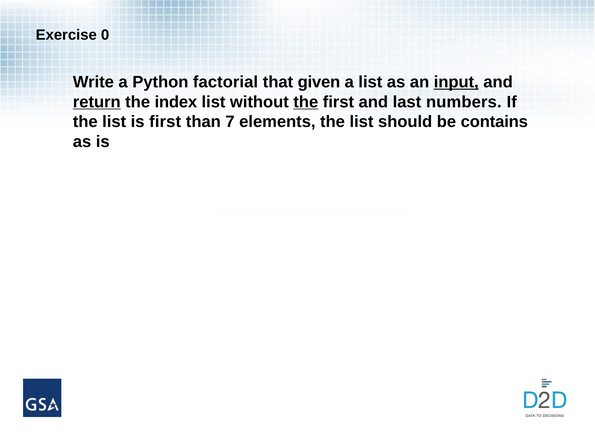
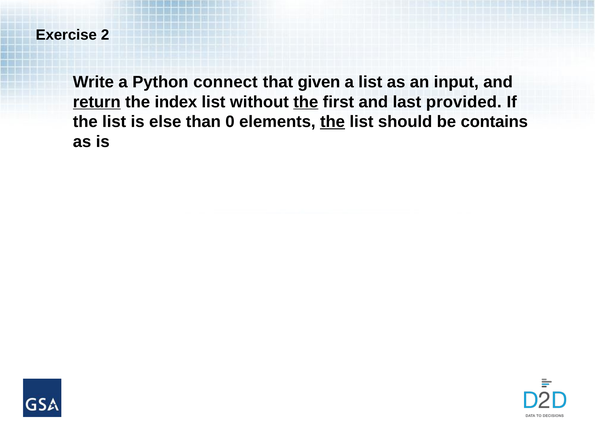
0: 0 -> 2 (105, 35)
factorial: factorial -> connect (225, 82)
input underline: present -> none (456, 82)
numbers: numbers -> provided (464, 102)
is first: first -> else (165, 122)
7: 7 -> 0 (230, 122)
the underline: none -> present (333, 122)
